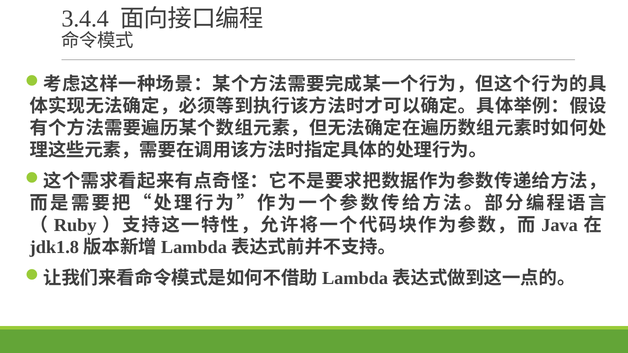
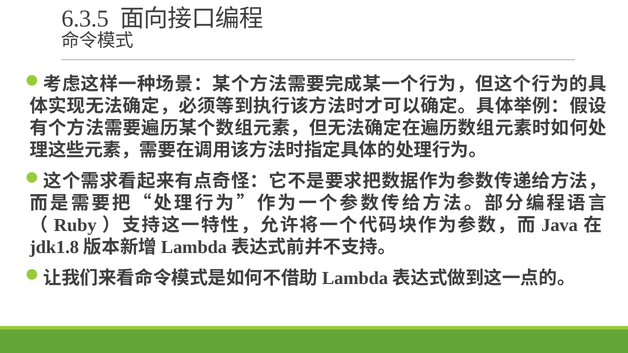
3.4.4: 3.4.4 -> 6.3.5 (85, 19)
